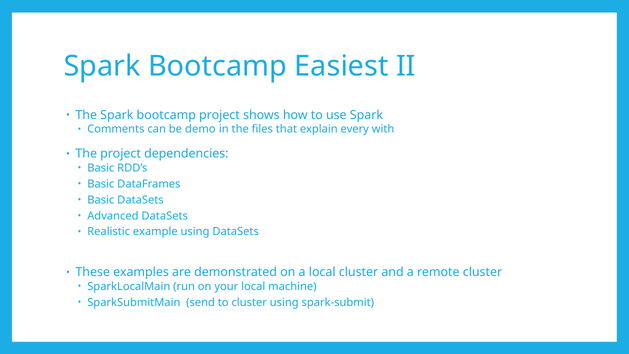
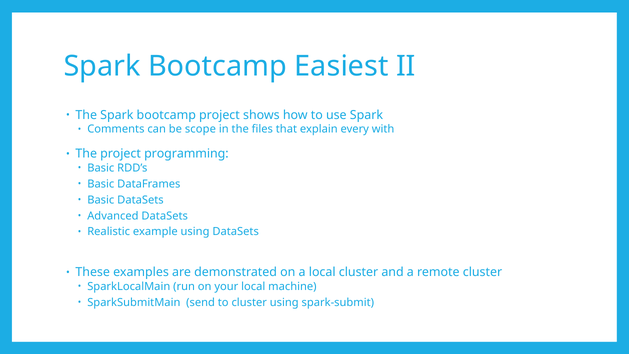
demo: demo -> scope (200, 129)
dependencies: dependencies -> programming (186, 154)
